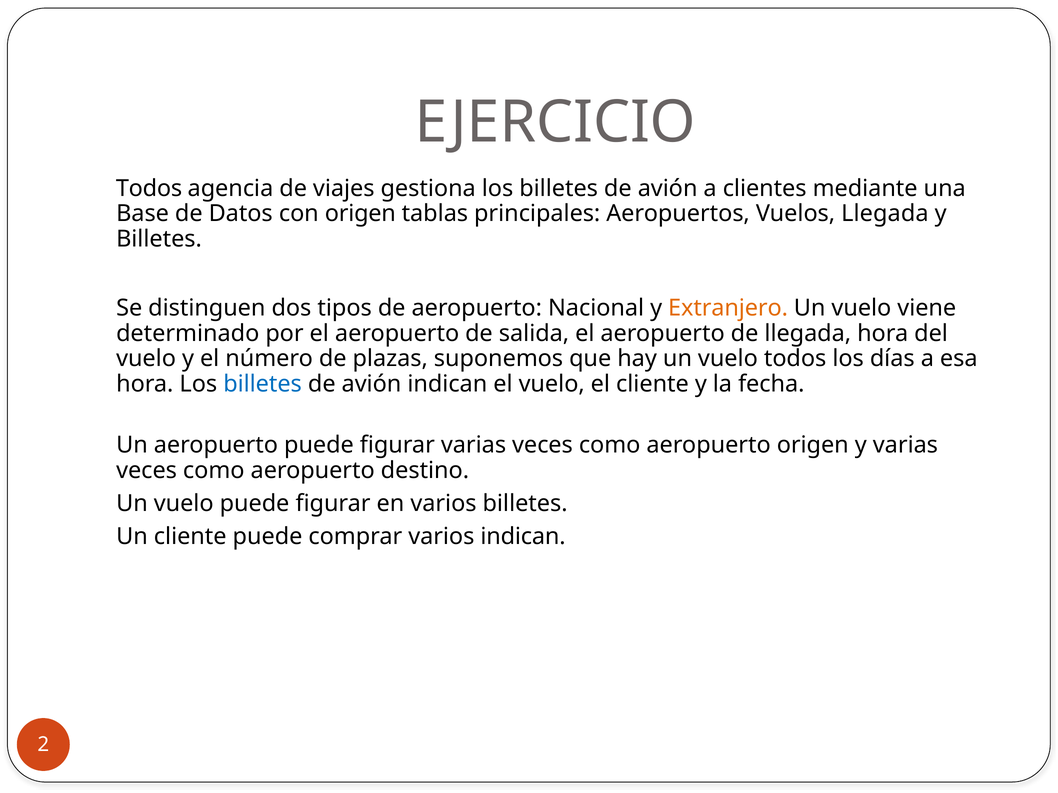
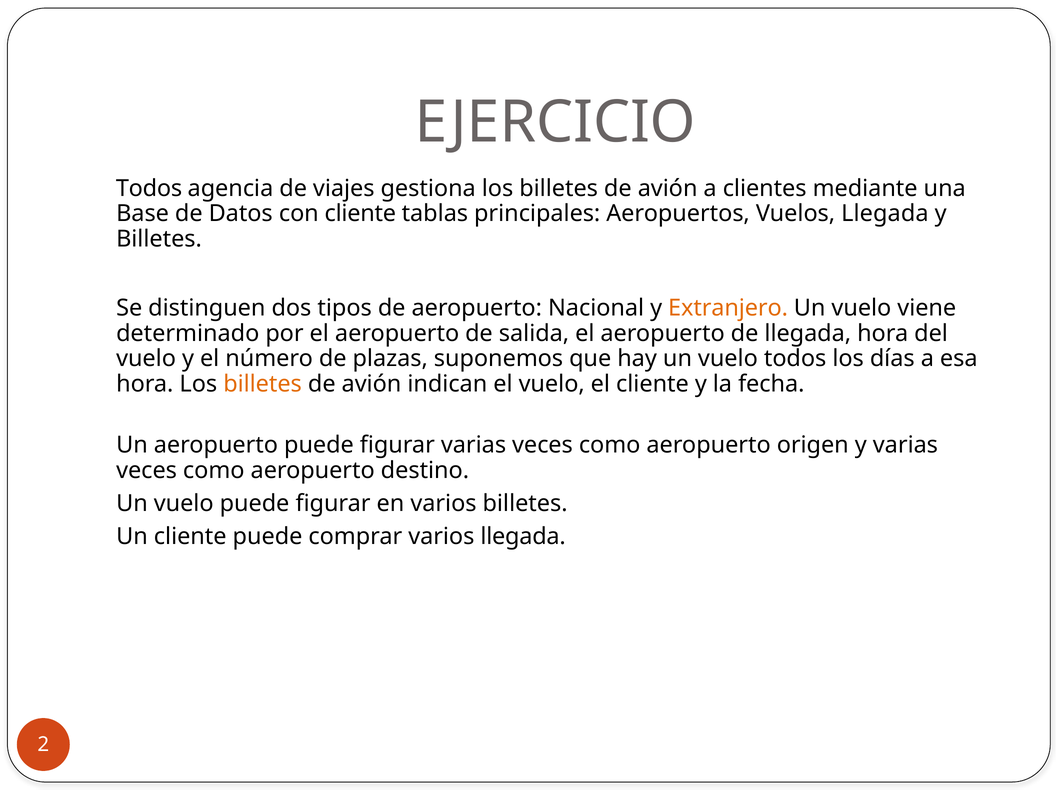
con origen: origen -> cliente (360, 214)
billetes colour: blue -> orange (263, 384)
varios indican: indican -> llegada (523, 537)
